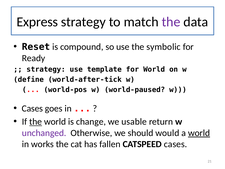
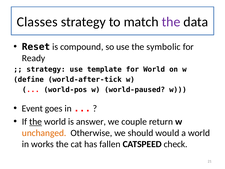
Express: Express -> Classes (37, 22)
Cases: Cases -> Event (32, 108)
change: change -> answer (91, 122)
usable: usable -> couple (134, 122)
unchanged colour: purple -> orange (44, 133)
world underline: present -> none (199, 133)
CATSPEED cases: cases -> check (176, 144)
